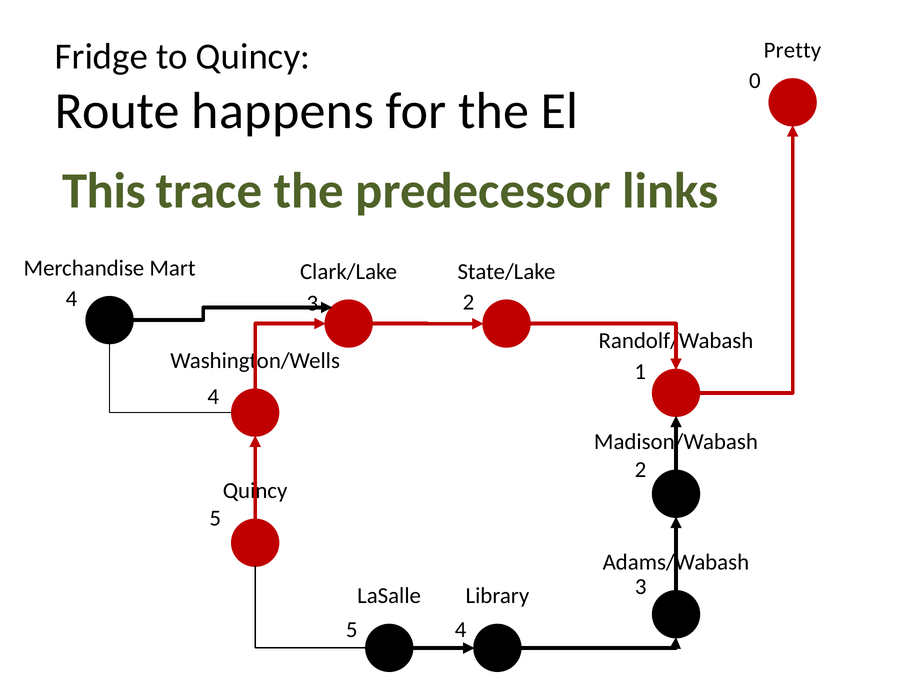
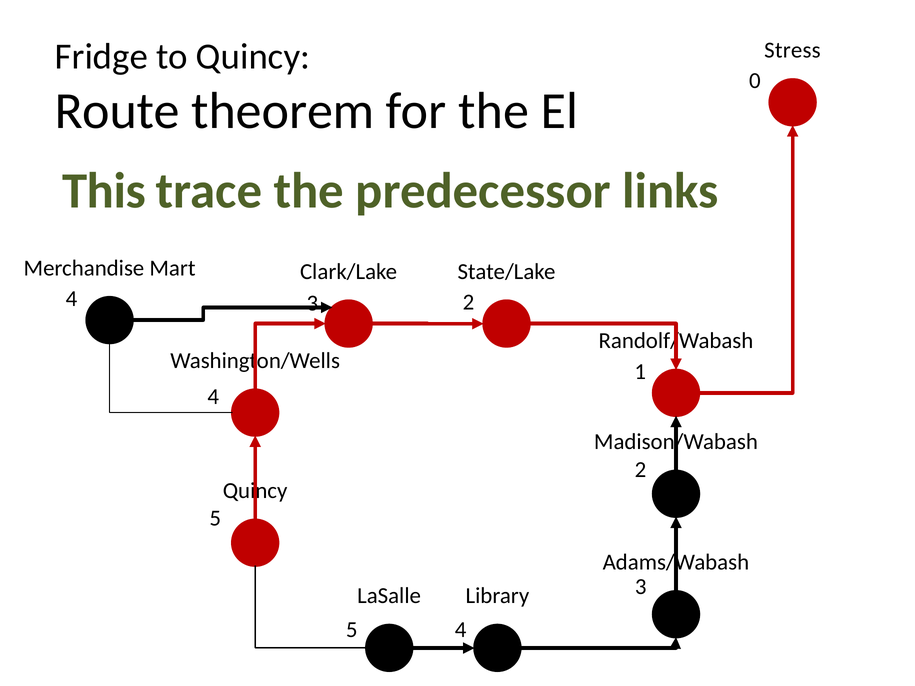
Pretty: Pretty -> Stress (792, 50)
happens: happens -> theorem (283, 111)
